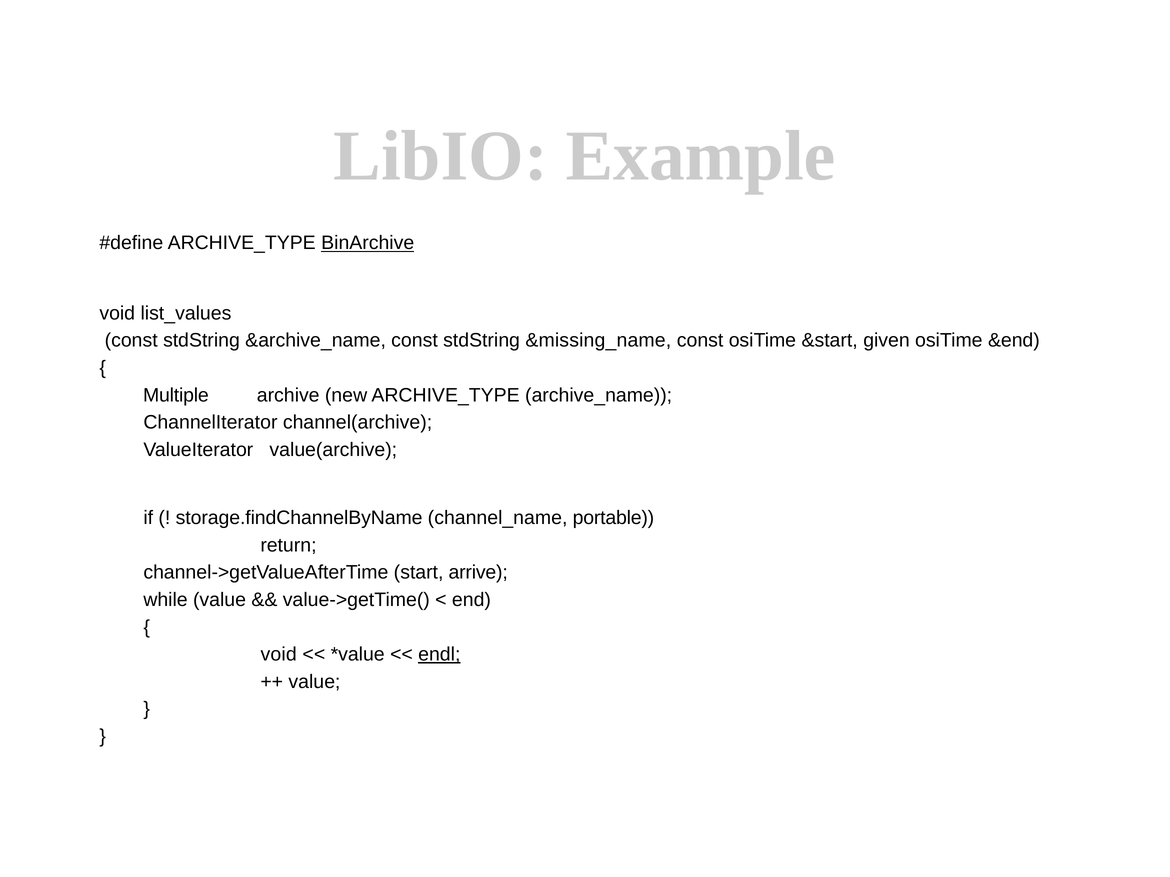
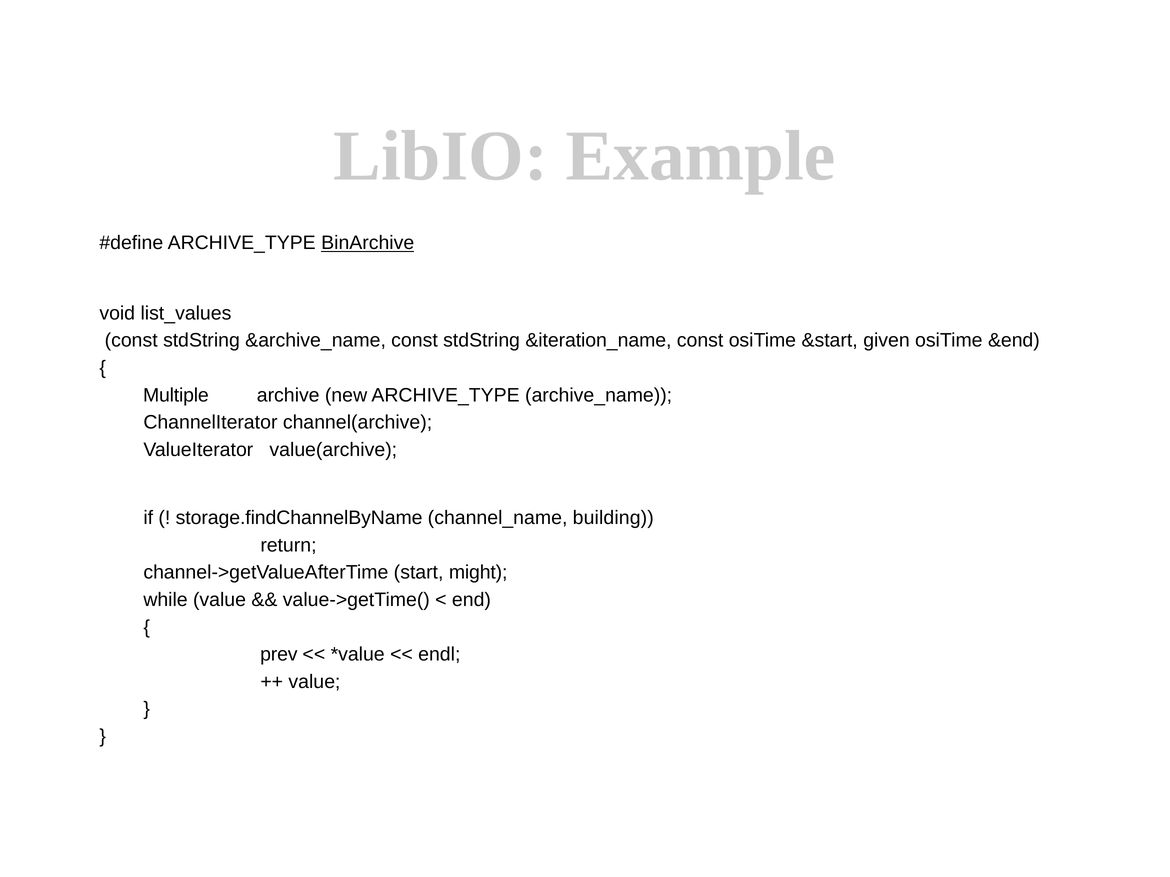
&missing_name: &missing_name -> &iteration_name (598, 341)
portable: portable -> building (613, 518)
arrive: arrive -> might (478, 573)
void: void -> prev (279, 655)
endl underline: present -> none (439, 655)
